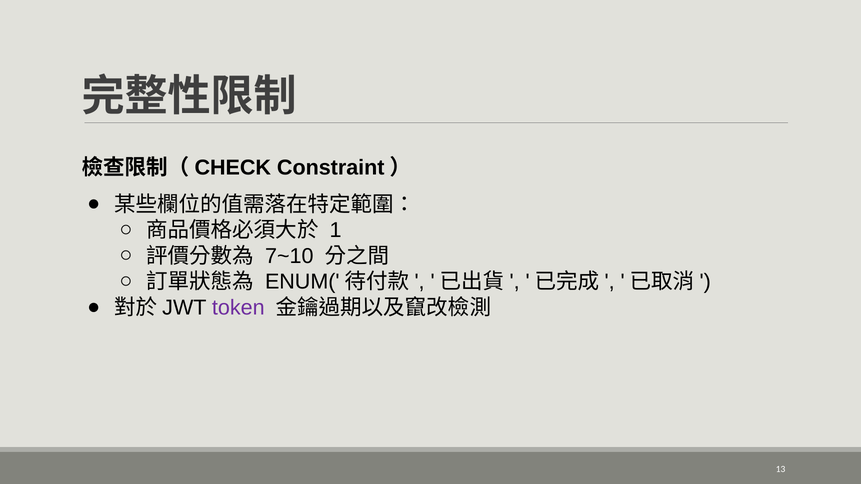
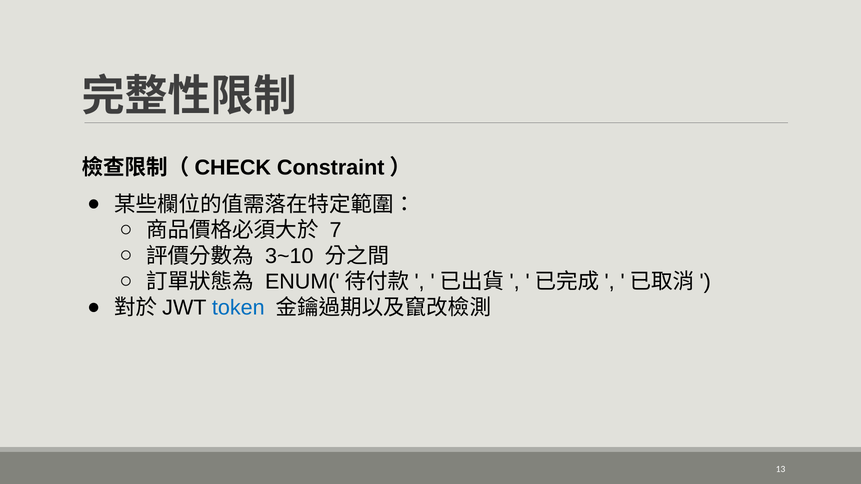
1: 1 -> 7 (336, 230)
7~10: 7~10 -> 3~10 (289, 256)
token colour: purple -> blue (238, 308)
